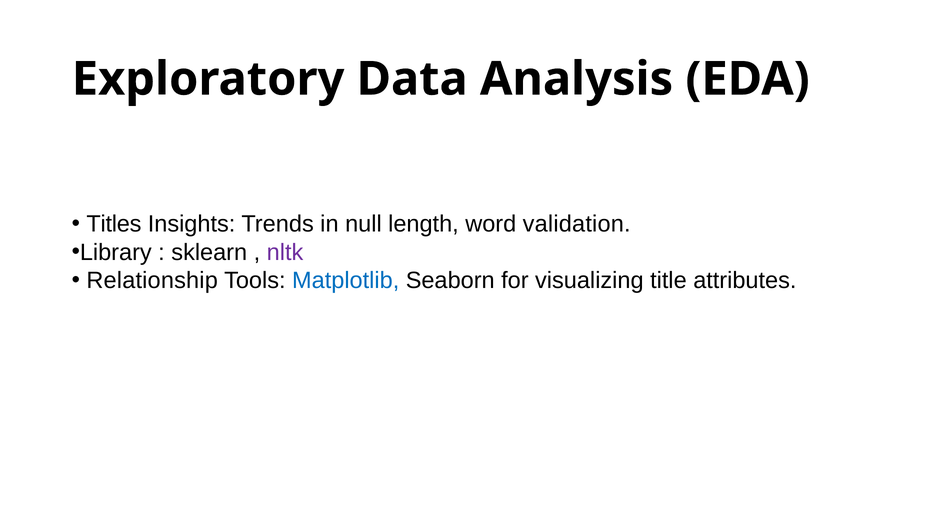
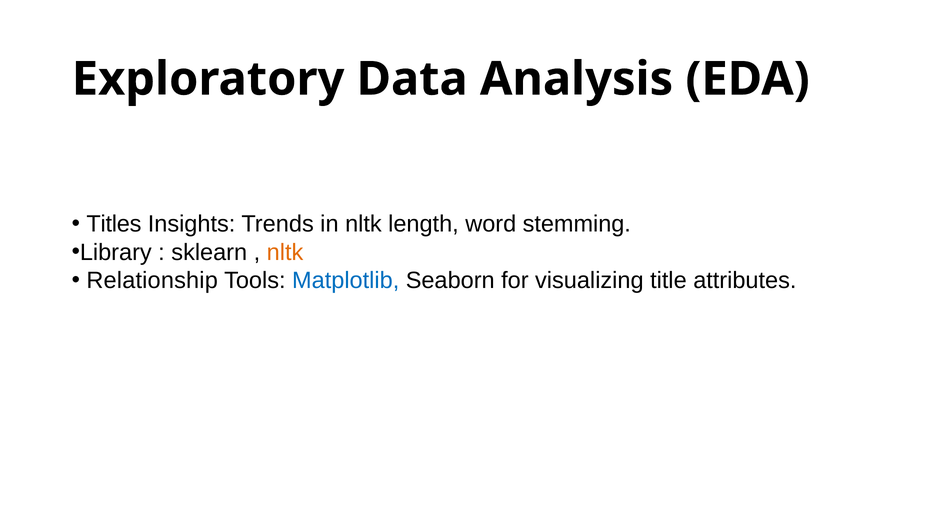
in null: null -> nltk (363, 224)
validation: validation -> stemming (577, 224)
nltk colour: purple -> orange (285, 252)
